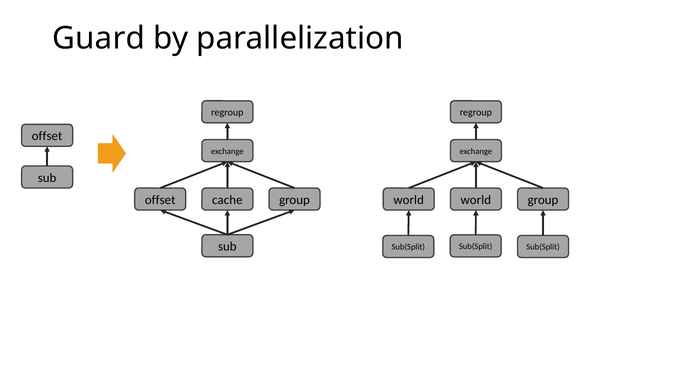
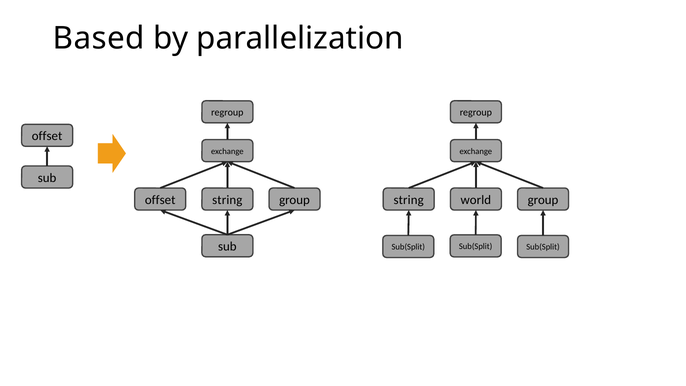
Guard: Guard -> Based (99, 38)
cache: cache -> string (227, 200)
world: world -> string (409, 200)
